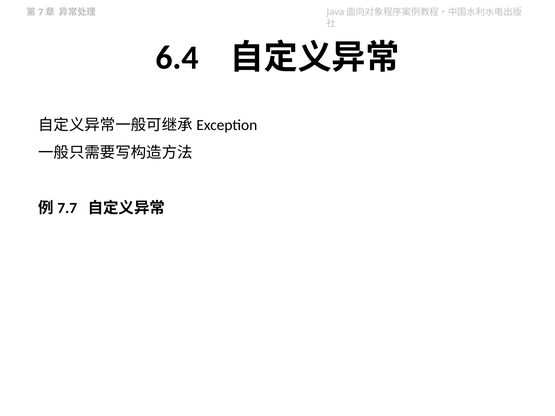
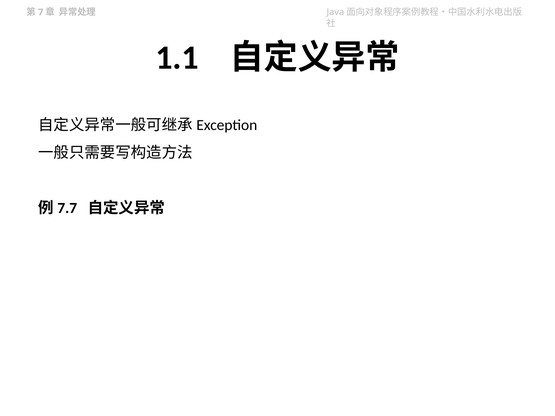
6.4: 6.4 -> 1.1 (177, 58)
